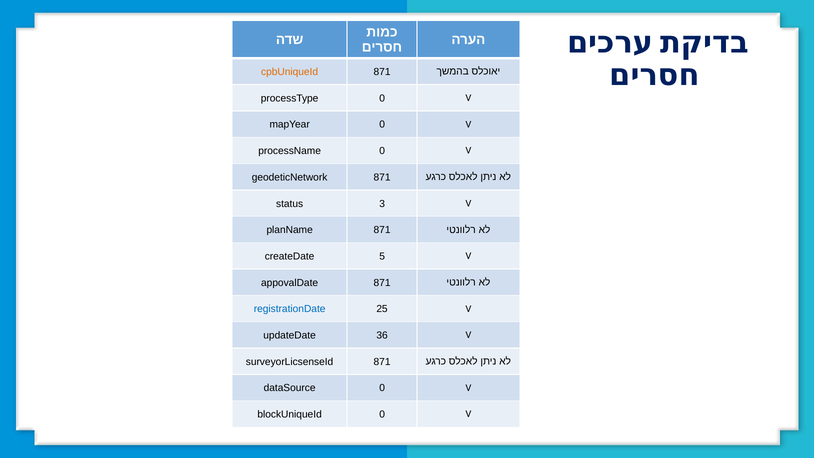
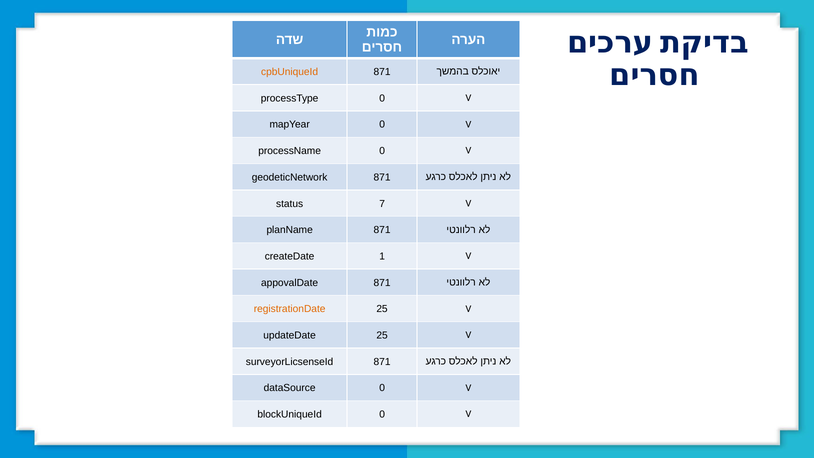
3: 3 -> 7 (382, 204)
5: 5 -> 1 (382, 256)
registrationDate colour: blue -> orange (290, 309)
updateDate 36: 36 -> 25 (382, 335)
